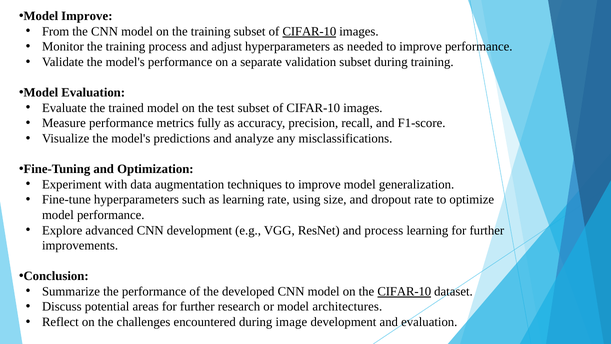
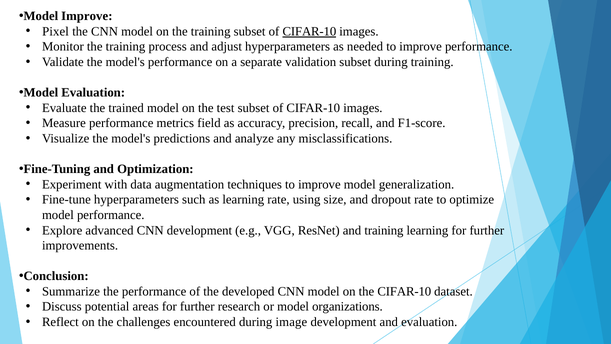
From: From -> Pixel (55, 31)
fully: fully -> field (209, 123)
and process: process -> training (384, 230)
CIFAR-10 underline: present -> none (404, 291)
architectures: architectures -> organizations (347, 307)
